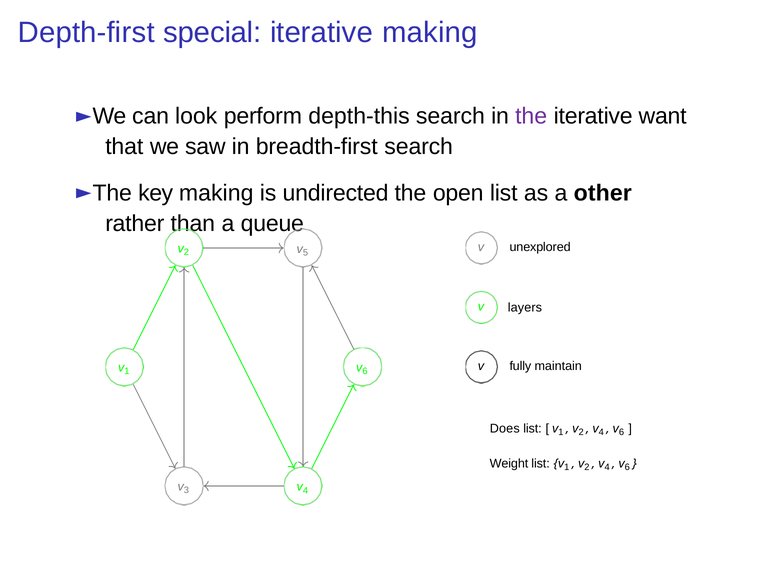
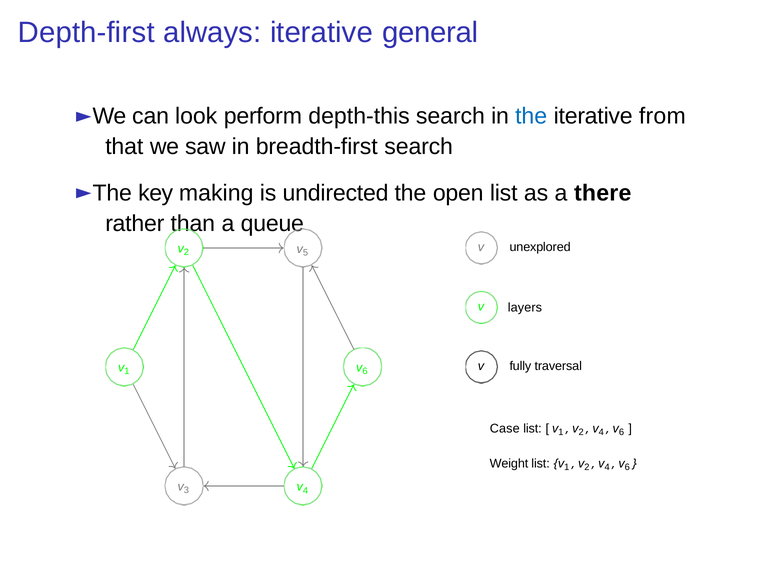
special: special -> always (212, 32)
iterative making: making -> general (430, 32)
the colour: purple -> blue (531, 116)
want: want -> from (662, 116)
other: other -> there (603, 193)
maintain: maintain -> traversal (558, 366)
Does: Does -> Case (505, 428)
